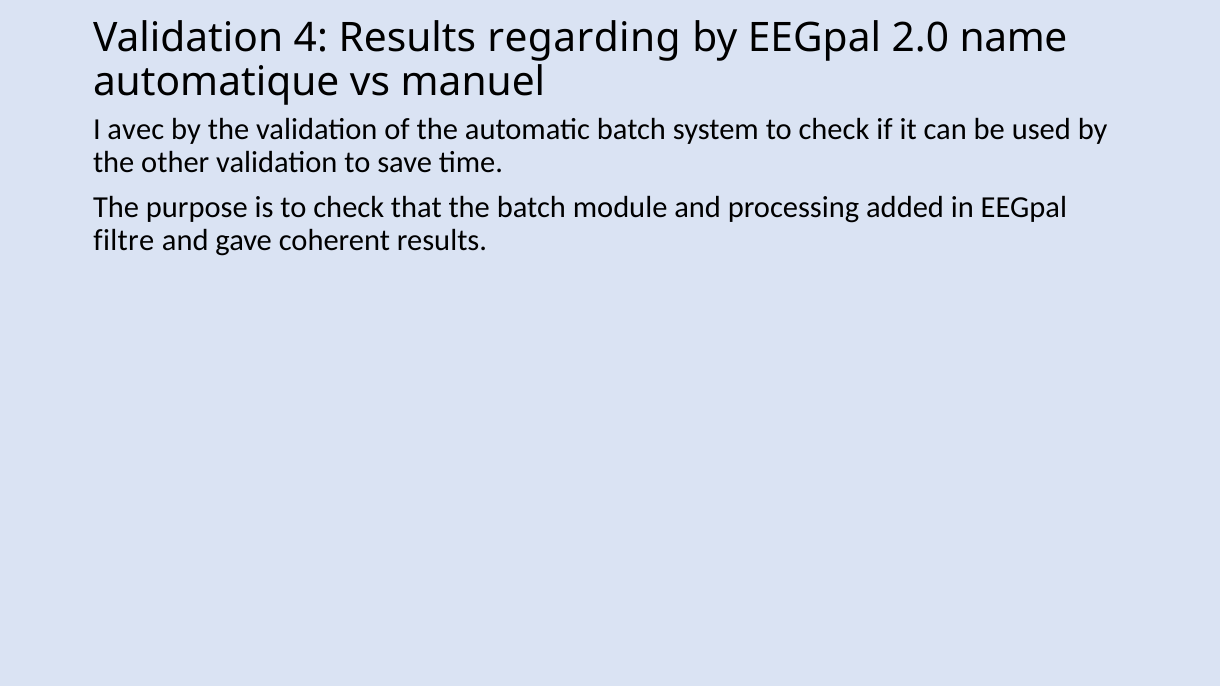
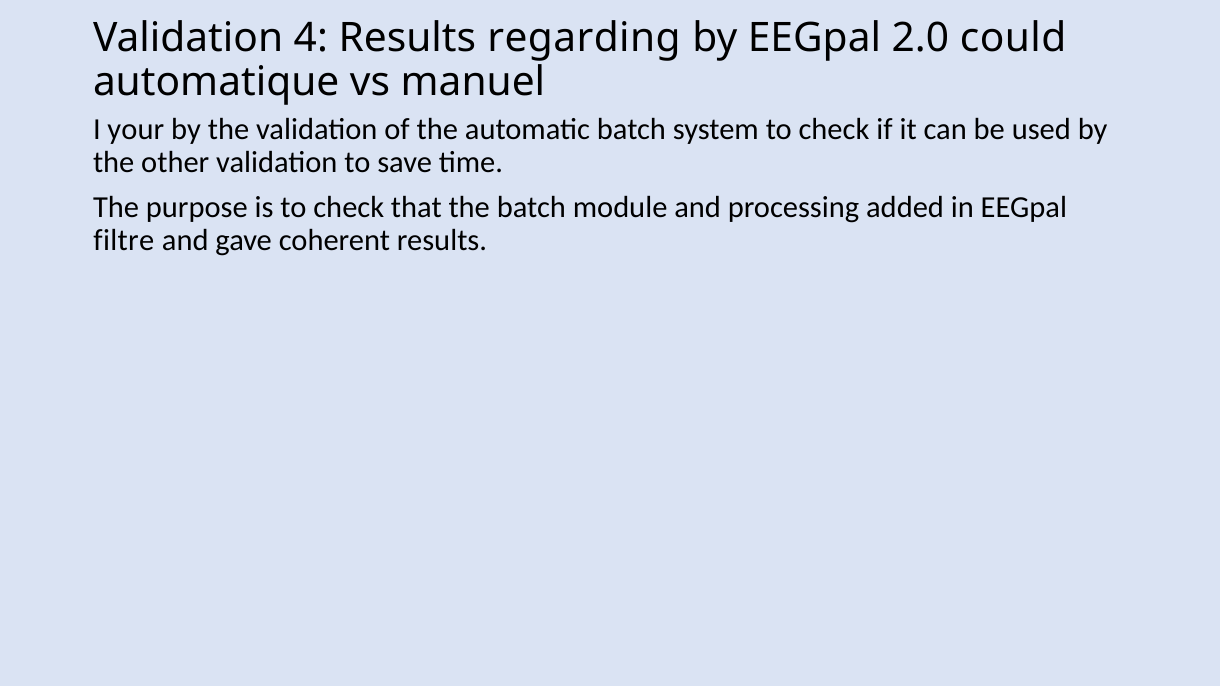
name: name -> could (1013, 38)
avec: avec -> your (136, 129)
